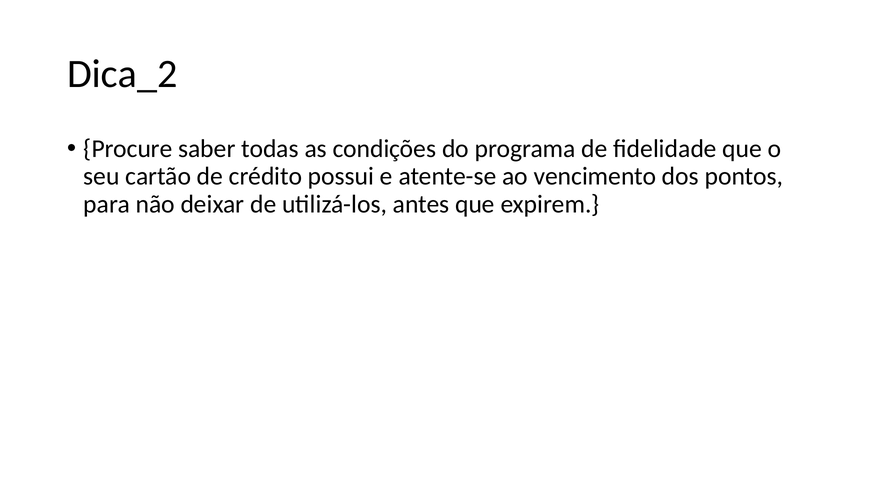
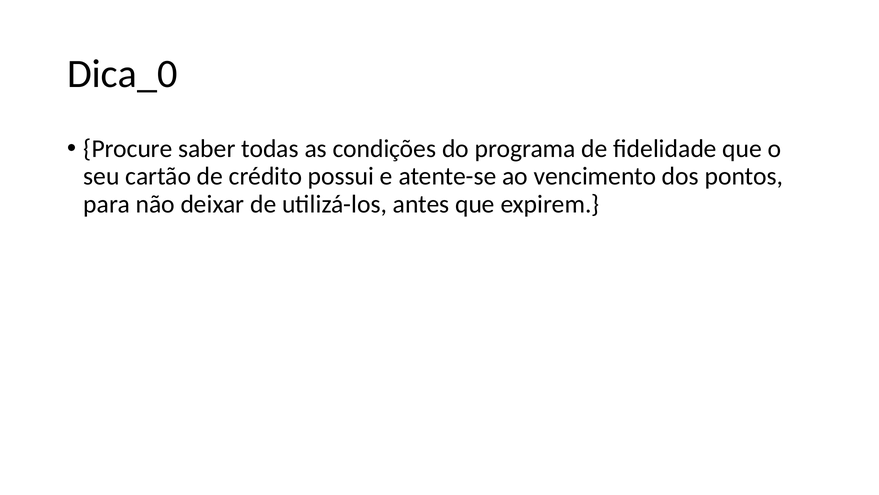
Dica_2: Dica_2 -> Dica_0 (122, 74)
